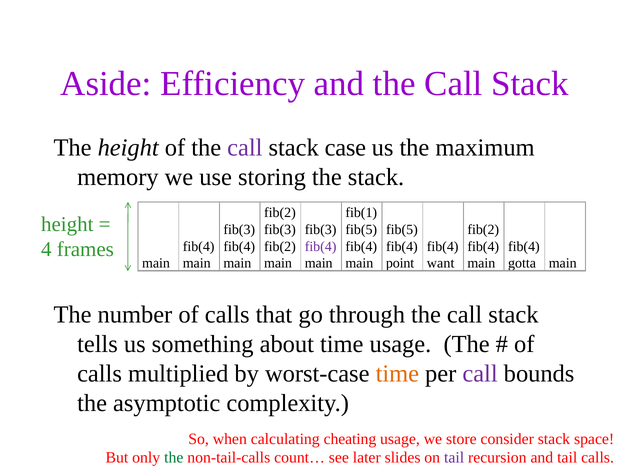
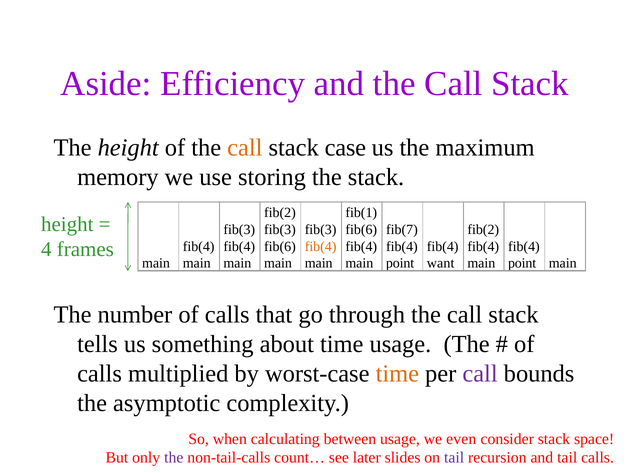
call colour: purple -> orange (245, 148)
fib(5: fib(5 -> fib(6 (361, 229)
fib(5: fib(5 -> fib(7 (402, 229)
fib(2: fib(2 -> fib(6 (280, 246)
fib(4 colour: purple -> orange (321, 246)
gotta: gotta -> point (522, 263)
cheating: cheating -> between (350, 438)
store: store -> even (461, 438)
the colour: green -> purple (174, 457)
